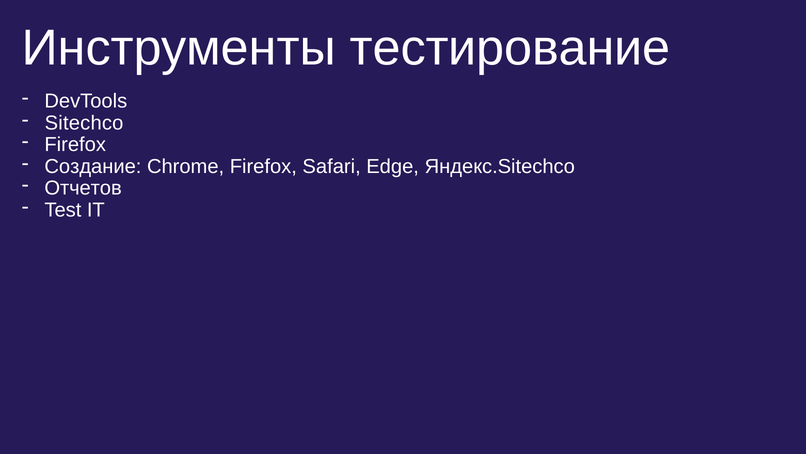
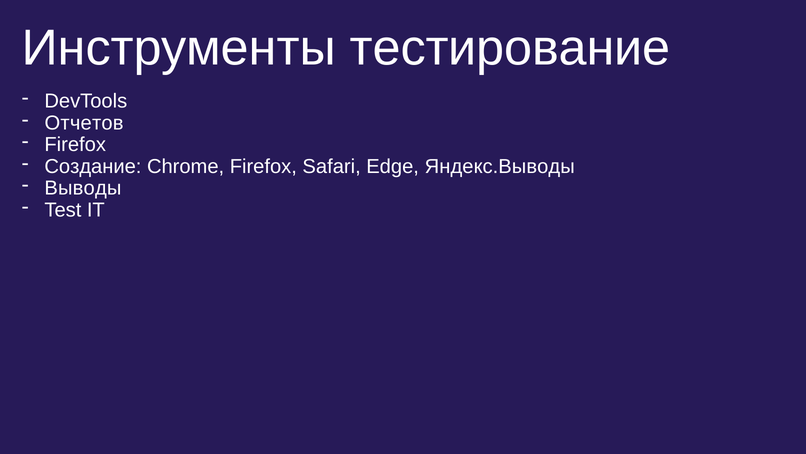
Sitechco: Sitechco -> Отчетов (84, 123)
Яндекс.Sitechco: Яндекс.Sitechco -> Яндекс.Выводы (500, 166)
Отчетов: Отчетов -> Выводы (83, 188)
